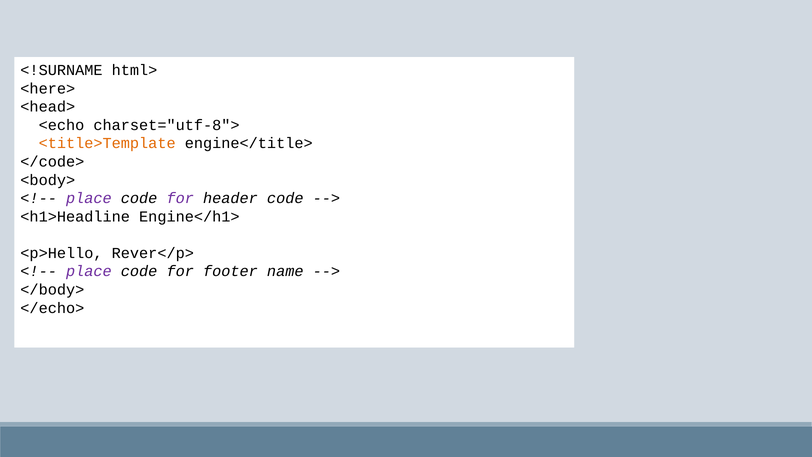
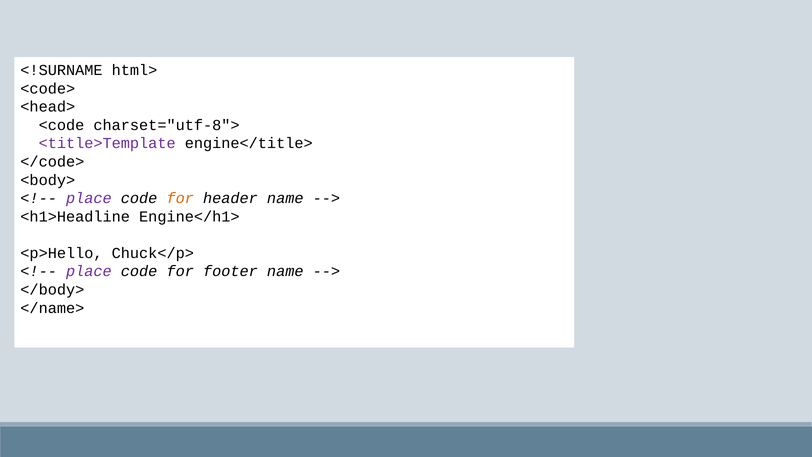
<here>: <here> -> <code> (48, 89)
<echo: <echo -> <code (61, 125)
<title>Template colour: orange -> purple (107, 143)
for colour: purple -> orange (180, 198)
header code: code -> name (285, 198)
Rever</p>: Rever</p> -> Chuck</p> (153, 253)
</echo>: </echo> -> </name> (52, 308)
